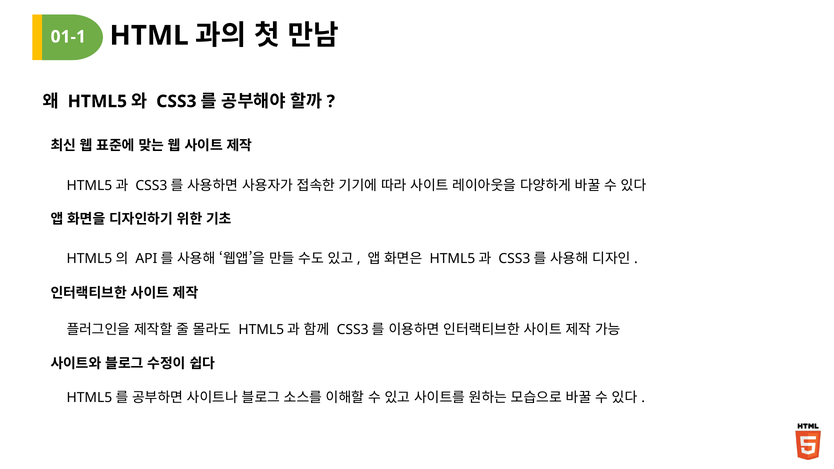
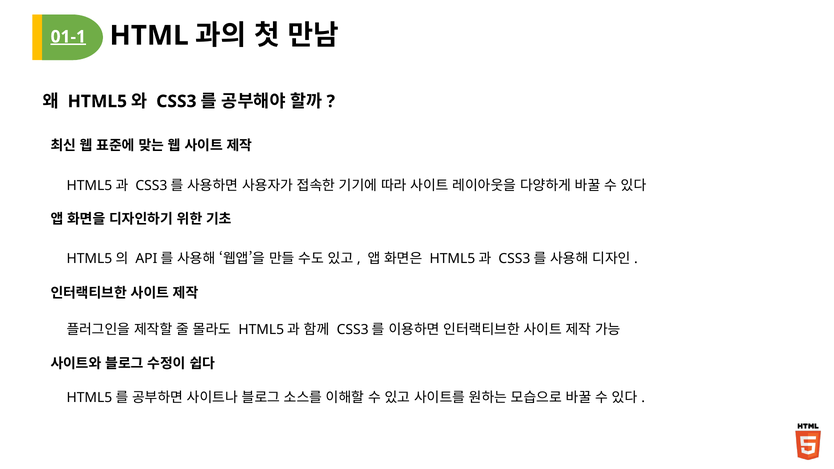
01-1 underline: none -> present (68, 37)
